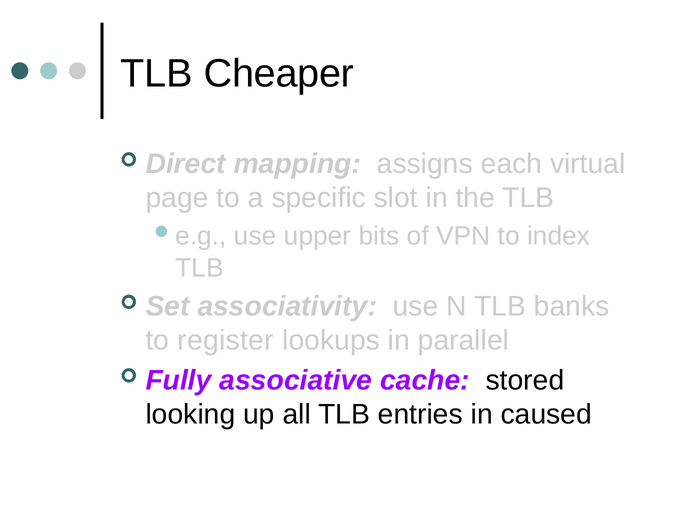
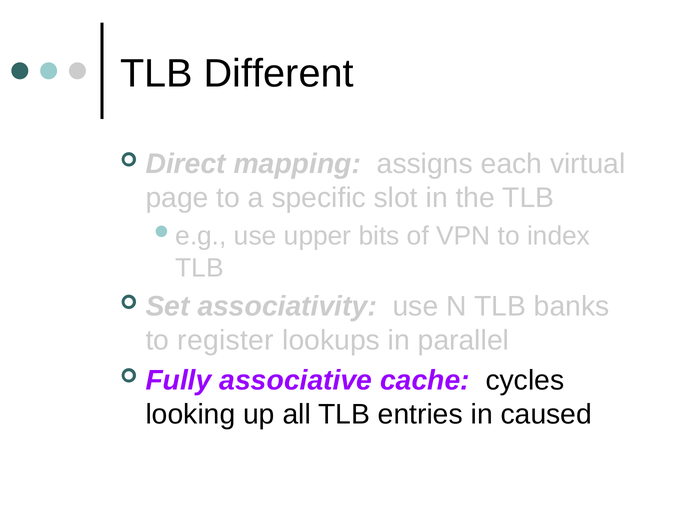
Cheaper: Cheaper -> Different (279, 74)
stored: stored -> cycles (525, 380)
